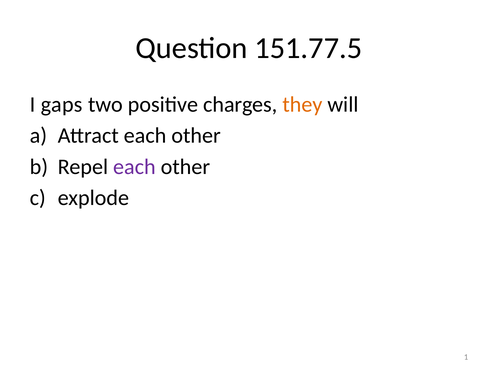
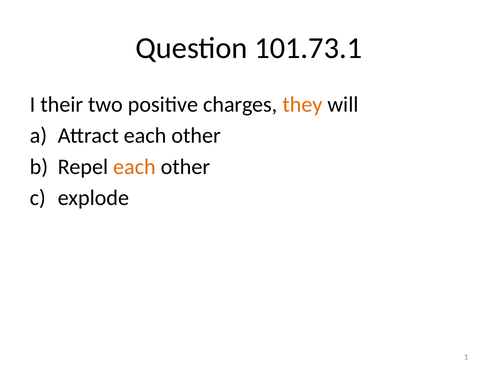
151.77.5: 151.77.5 -> 101.73.1 (308, 48)
gaps: gaps -> their (62, 104)
each colour: purple -> orange (135, 166)
